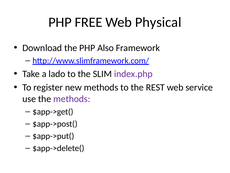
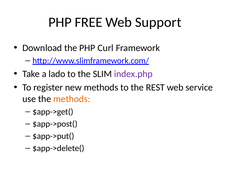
Physical: Physical -> Support (158, 22)
Also: Also -> Curl (106, 48)
methods colour: purple -> orange (72, 99)
